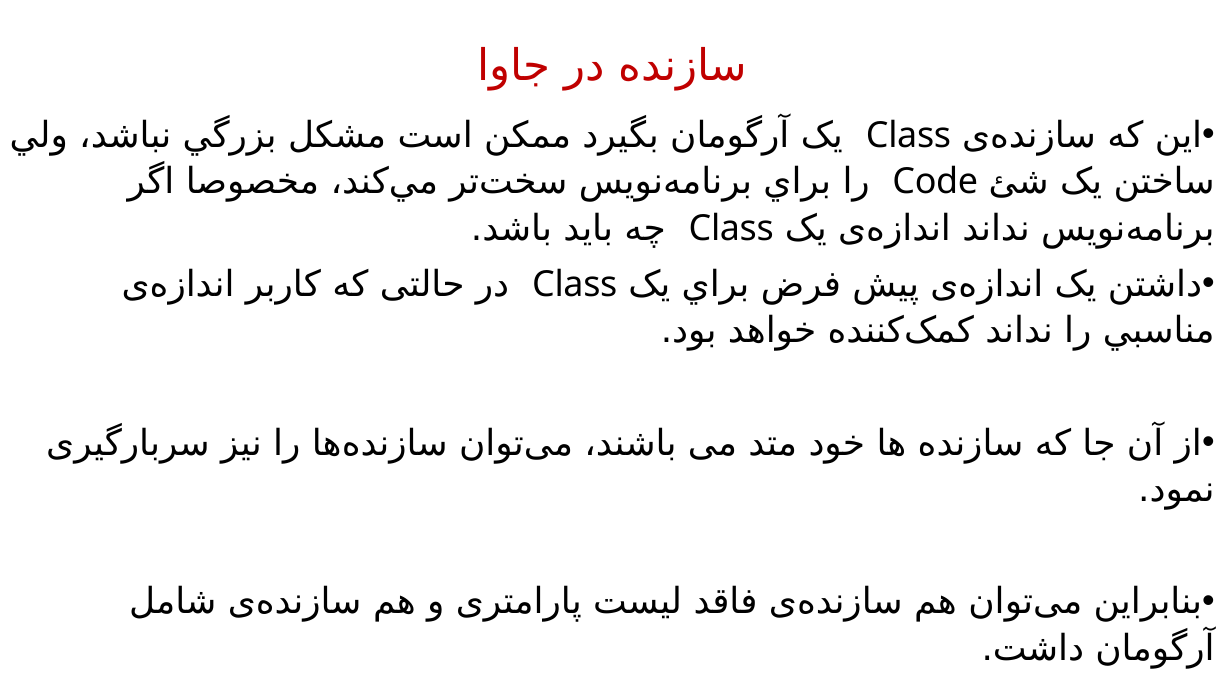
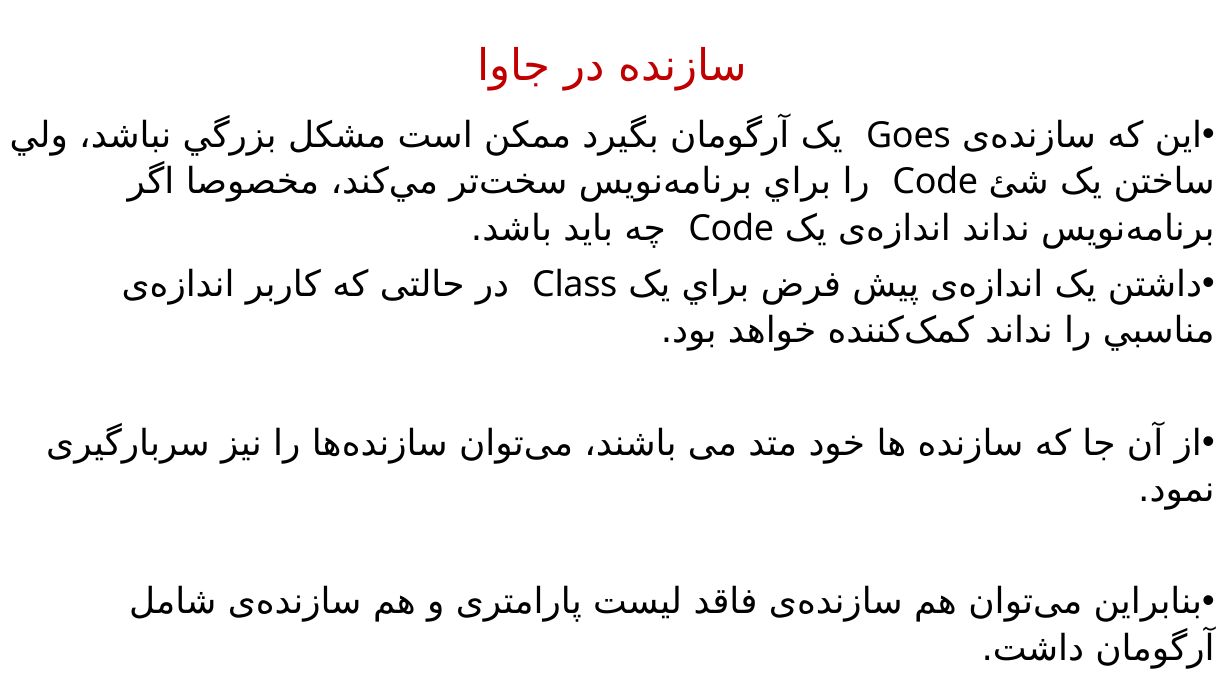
Class: Class -> Goes (908, 136)
Class: Class -> Code (731, 228)
